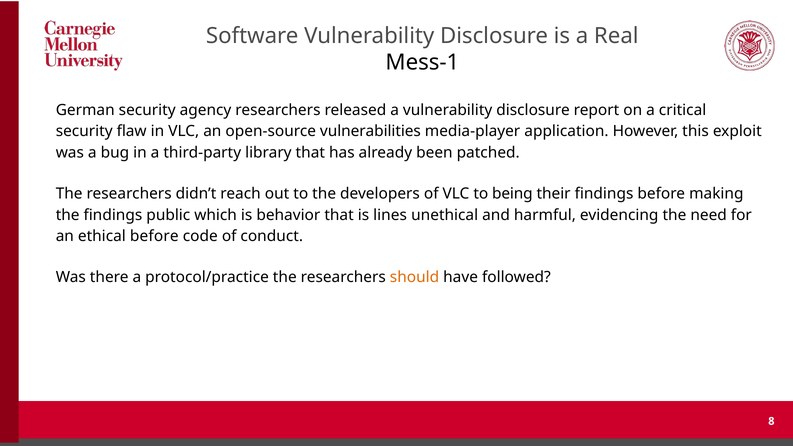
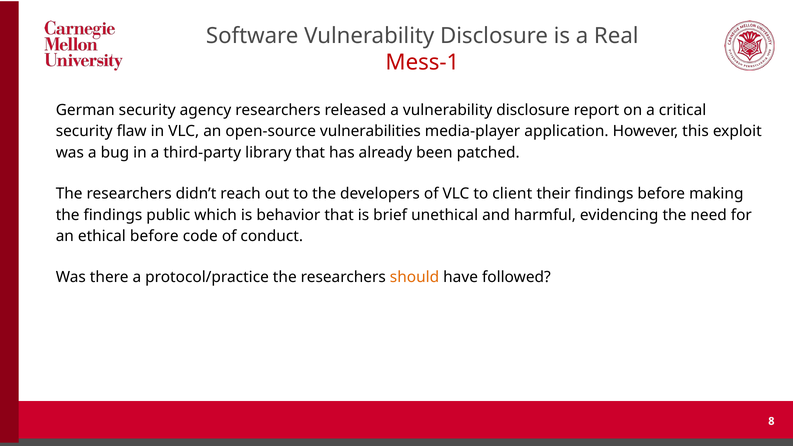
Mess-1 colour: black -> red (422, 62)
being: being -> client (512, 194)
lines: lines -> brief (390, 215)
